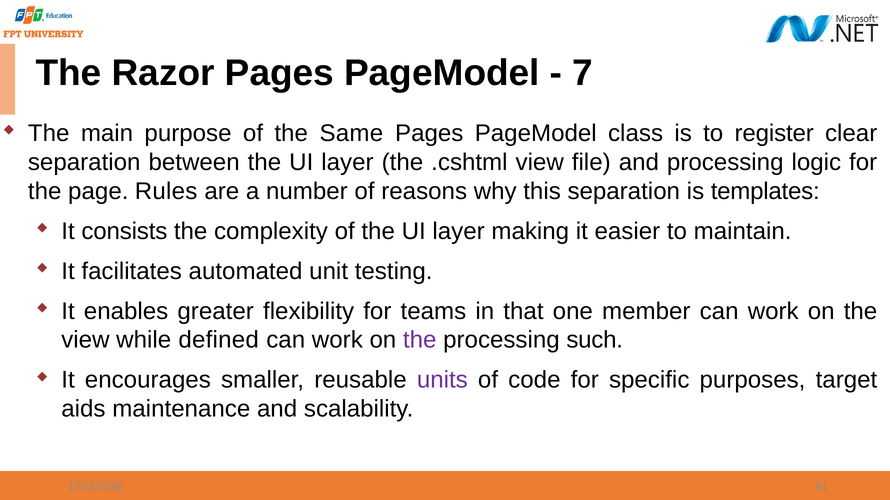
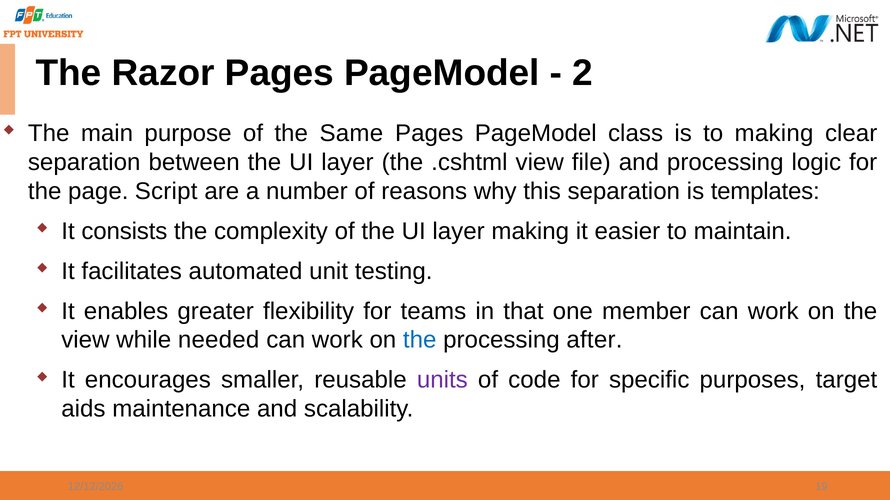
7: 7 -> 2 (583, 73)
to register: register -> making (774, 134)
Rules: Rules -> Script (166, 191)
defined: defined -> needed (219, 340)
the colour: purple -> blue (420, 340)
such: such -> after (594, 340)
61: 61 -> 19 (821, 487)
